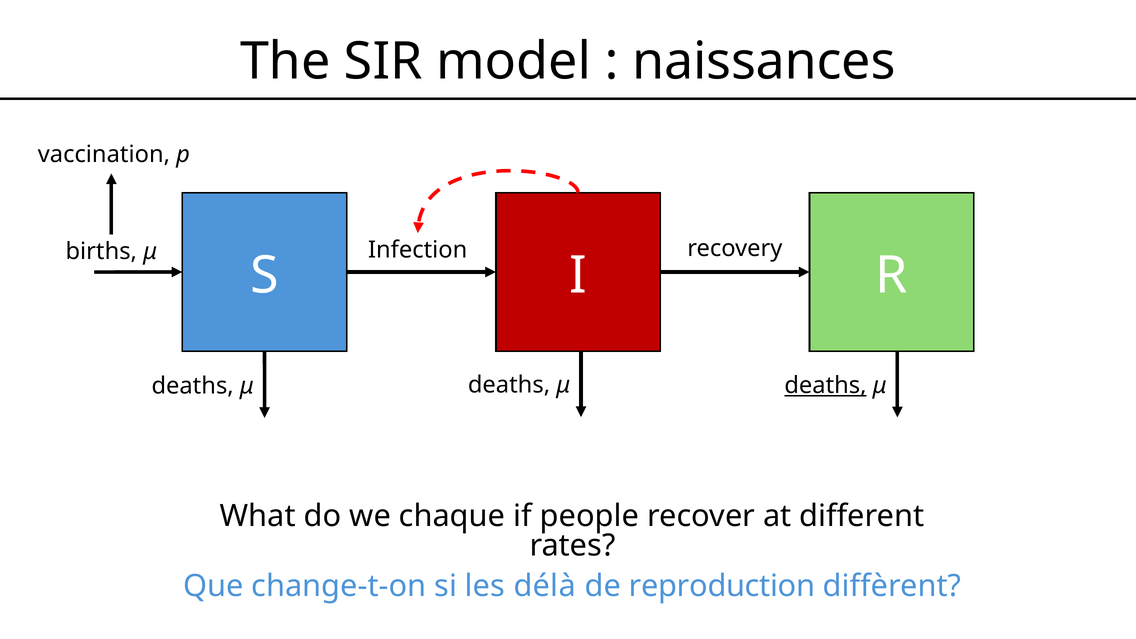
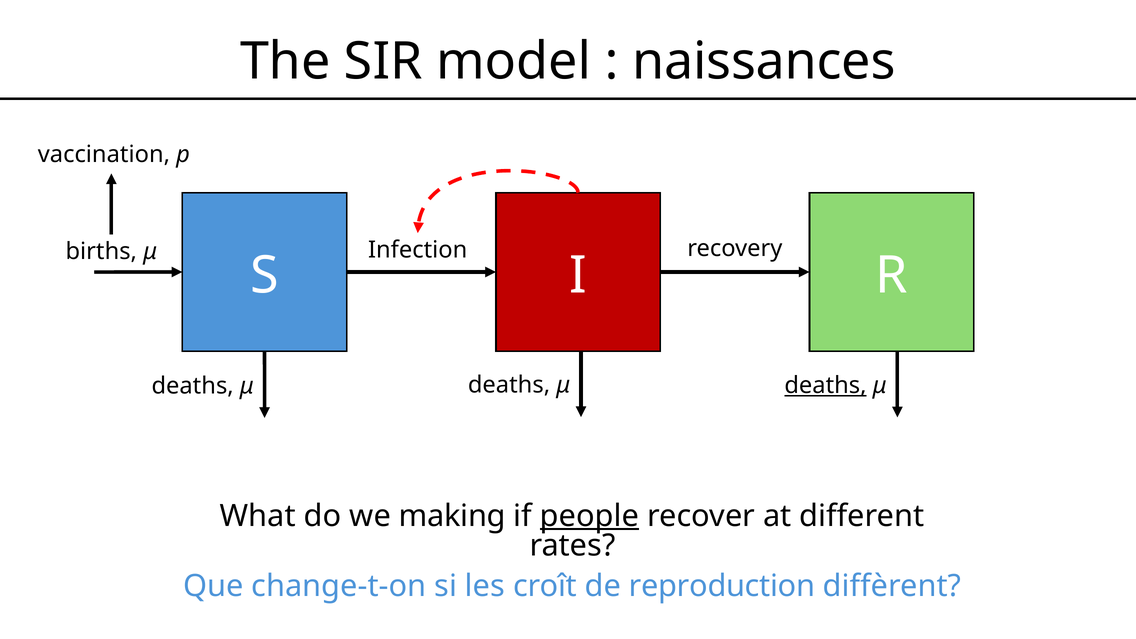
chaque: chaque -> making (452, 516)
people underline: none -> present (589, 516)
délà: délà -> croît (545, 586)
